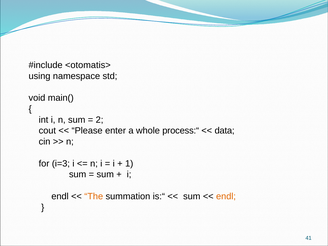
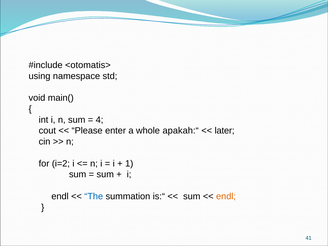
2: 2 -> 4 (100, 120)
process:“: process:“ -> apakah:“ (181, 131)
data: data -> later (225, 131)
i=3: i=3 -> i=2 (61, 164)
The colour: orange -> blue (94, 196)
